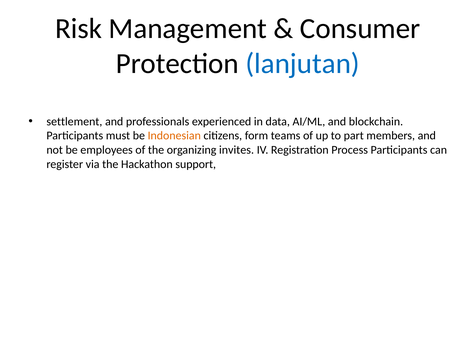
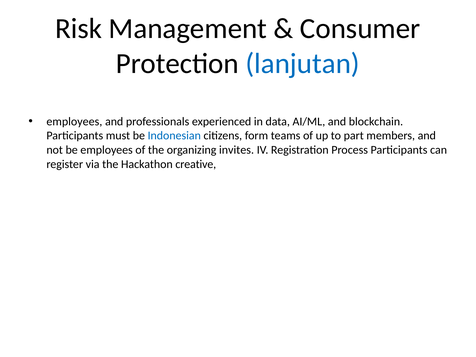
settlement: settlement -> employees (74, 121)
Indonesian colour: orange -> blue (174, 136)
support: support -> creative (196, 164)
